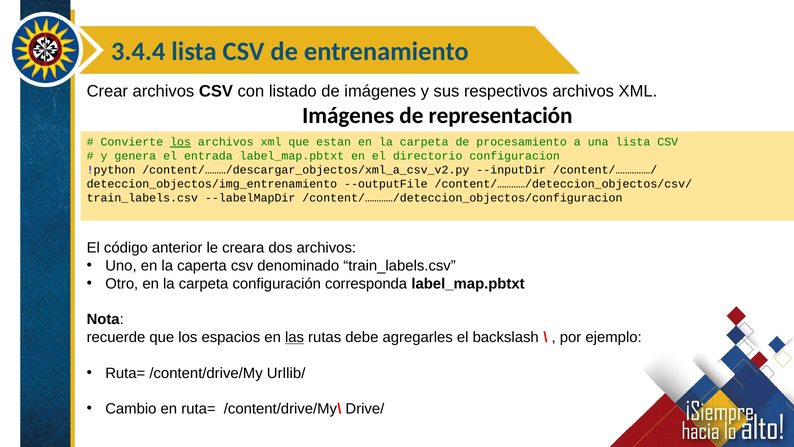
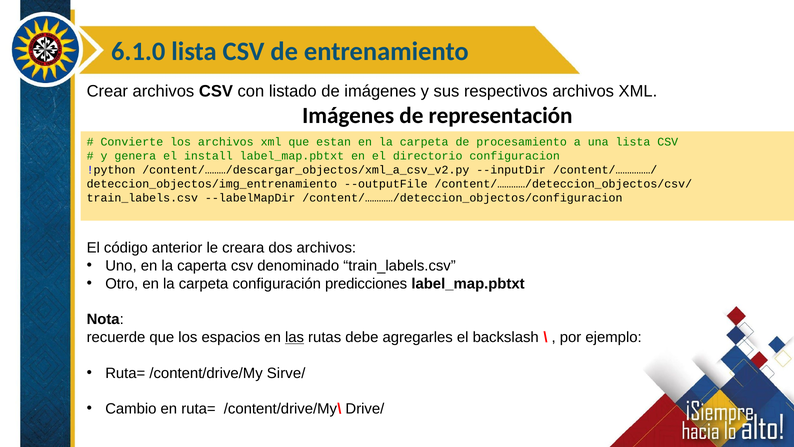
3.4.4: 3.4.4 -> 6.1.0 (138, 52)
los underline: present -> none (181, 142)
entrada: entrada -> install (208, 156)
corresponda: corresponda -> predicciones (366, 283)
Urllib/: Urllib/ -> Sirve/ (286, 373)
